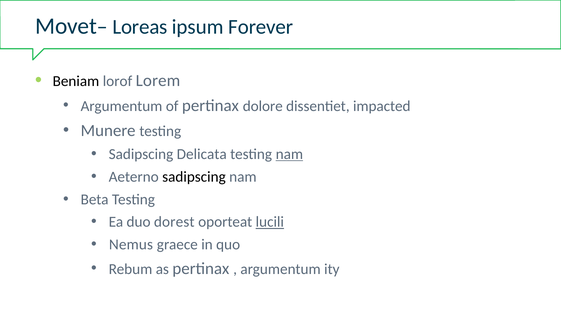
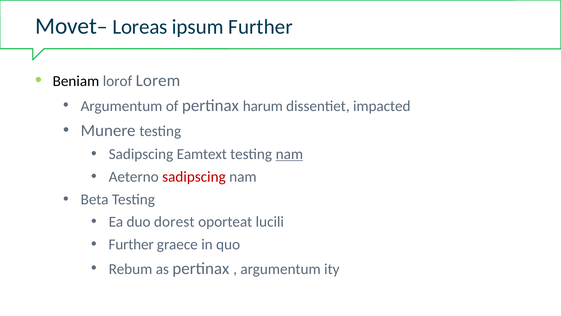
ipsum Forever: Forever -> Further (261, 27)
dolore: dolore -> harum (263, 106)
Delicata: Delicata -> Eamtext (202, 154)
sadipscing colour: black -> red (194, 177)
lucili underline: present -> none (270, 222)
Nemus: Nemus -> Further (131, 244)
